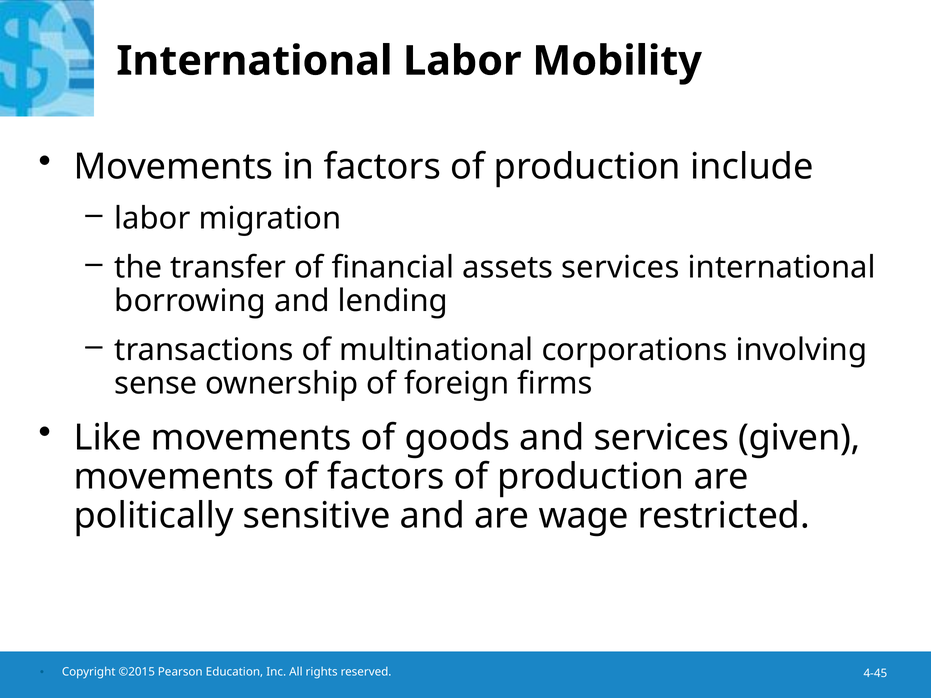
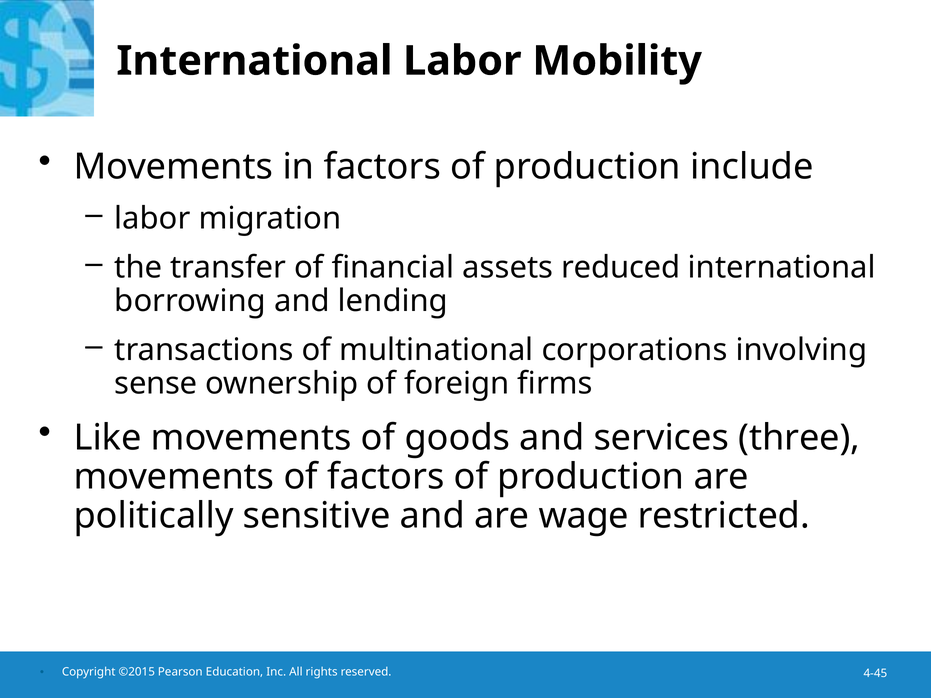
assets services: services -> reduced (621, 268)
given: given -> three (799, 438)
